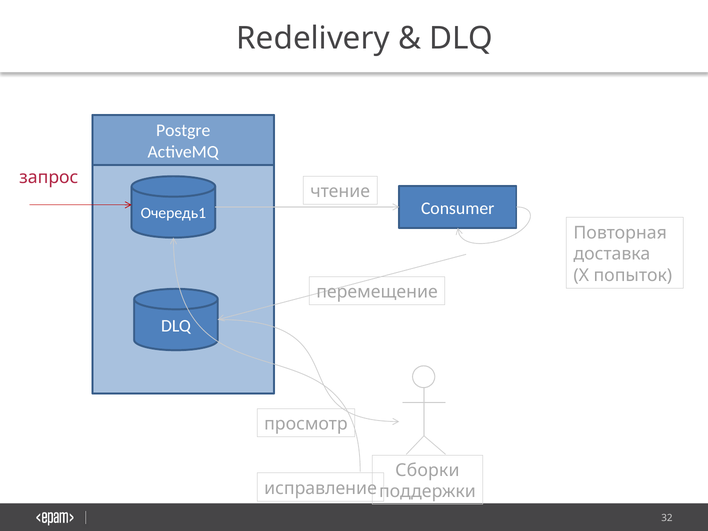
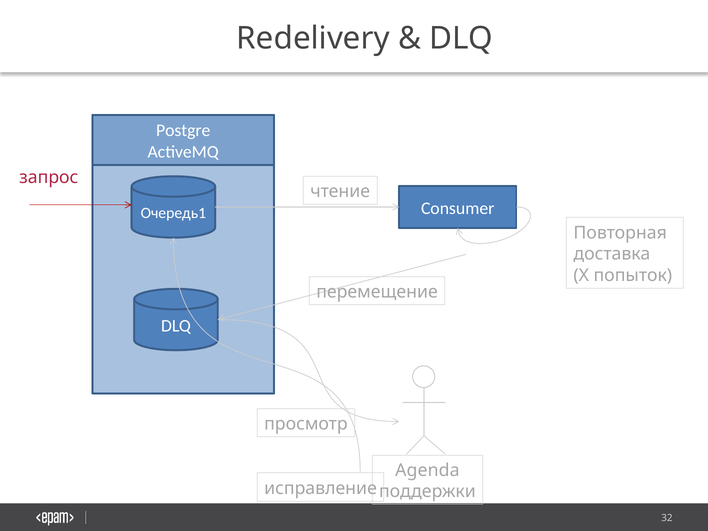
Сборки: Сборки -> Agenda (427, 470)
